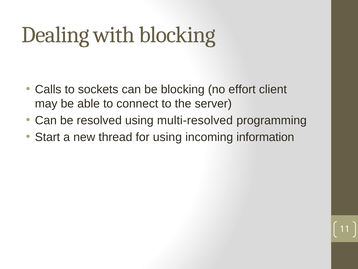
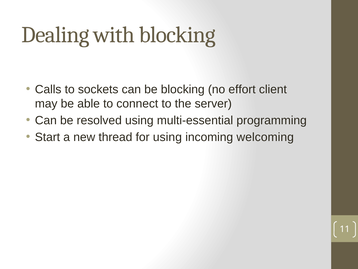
multi-resolved: multi-resolved -> multi-essential (195, 120)
information: information -> welcoming (265, 137)
